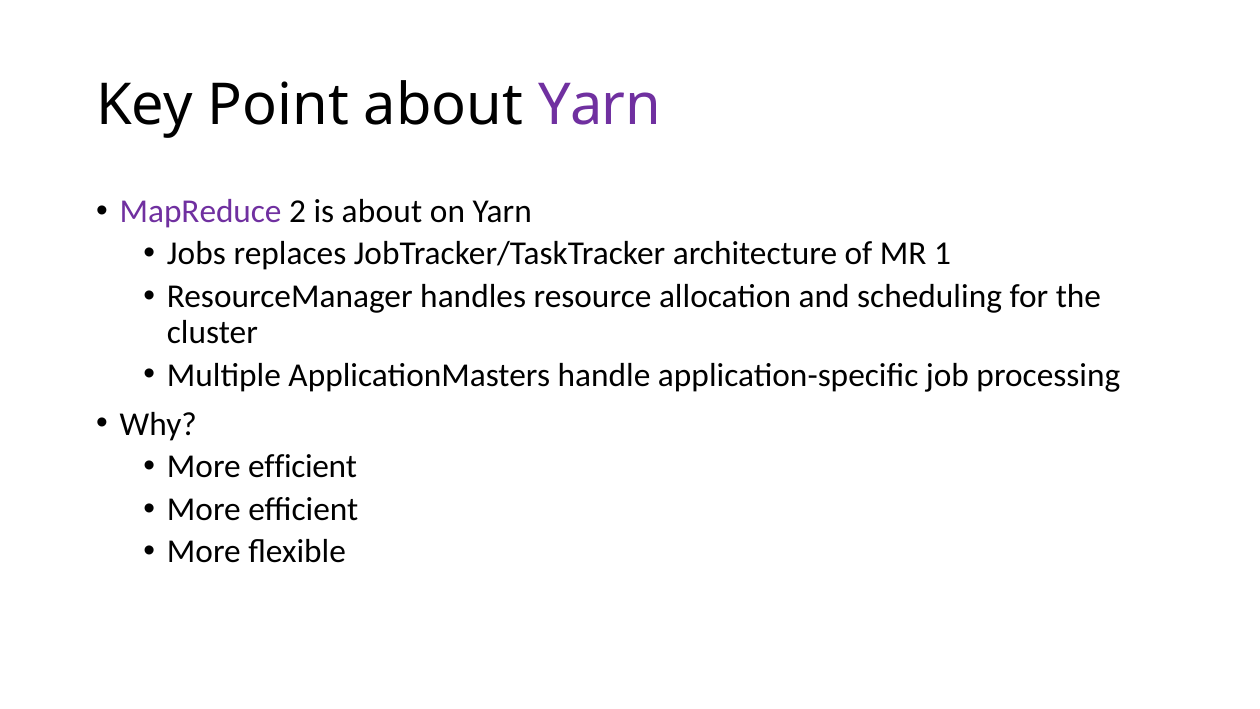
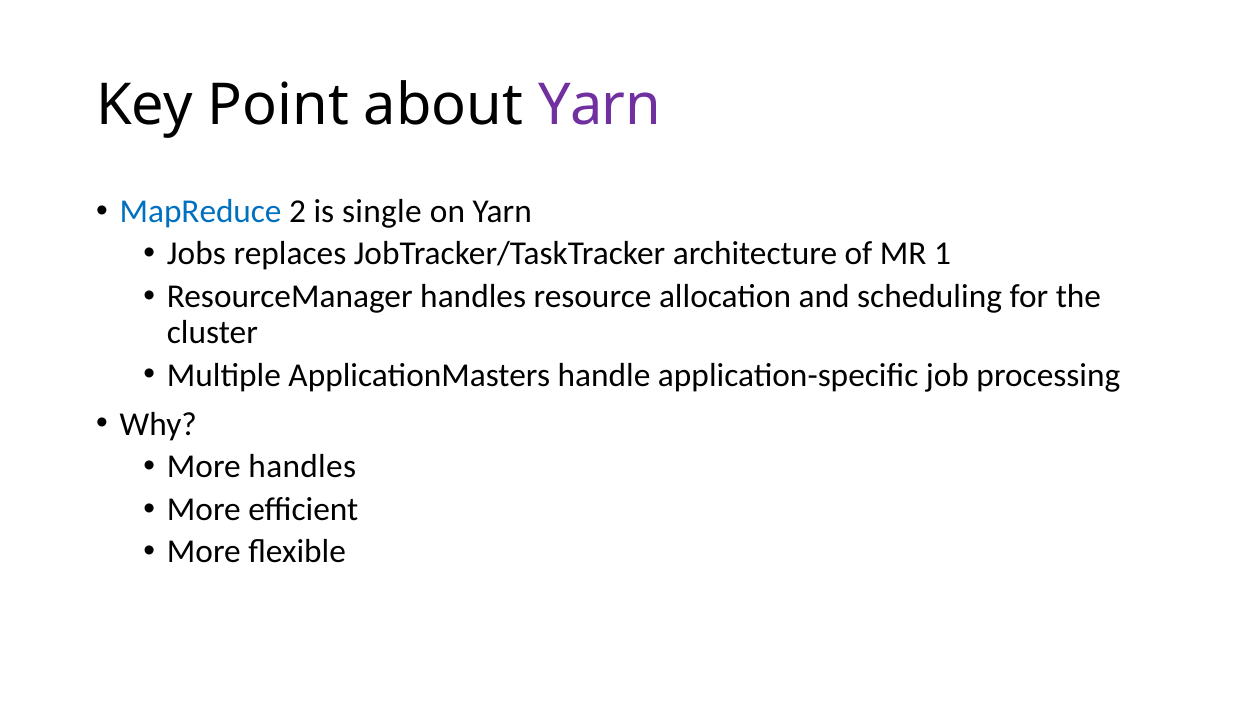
MapReduce colour: purple -> blue (201, 211)
is about: about -> single (382, 211)
efficient: efficient -> handles (302, 467)
